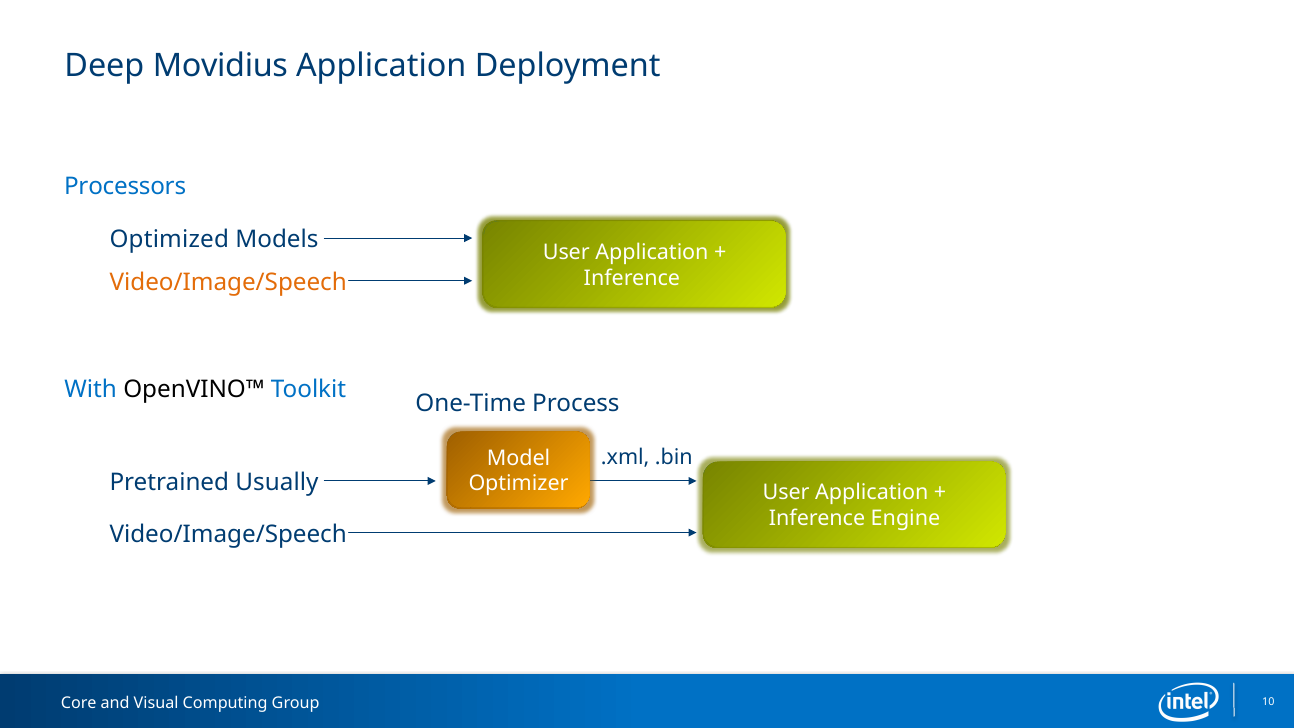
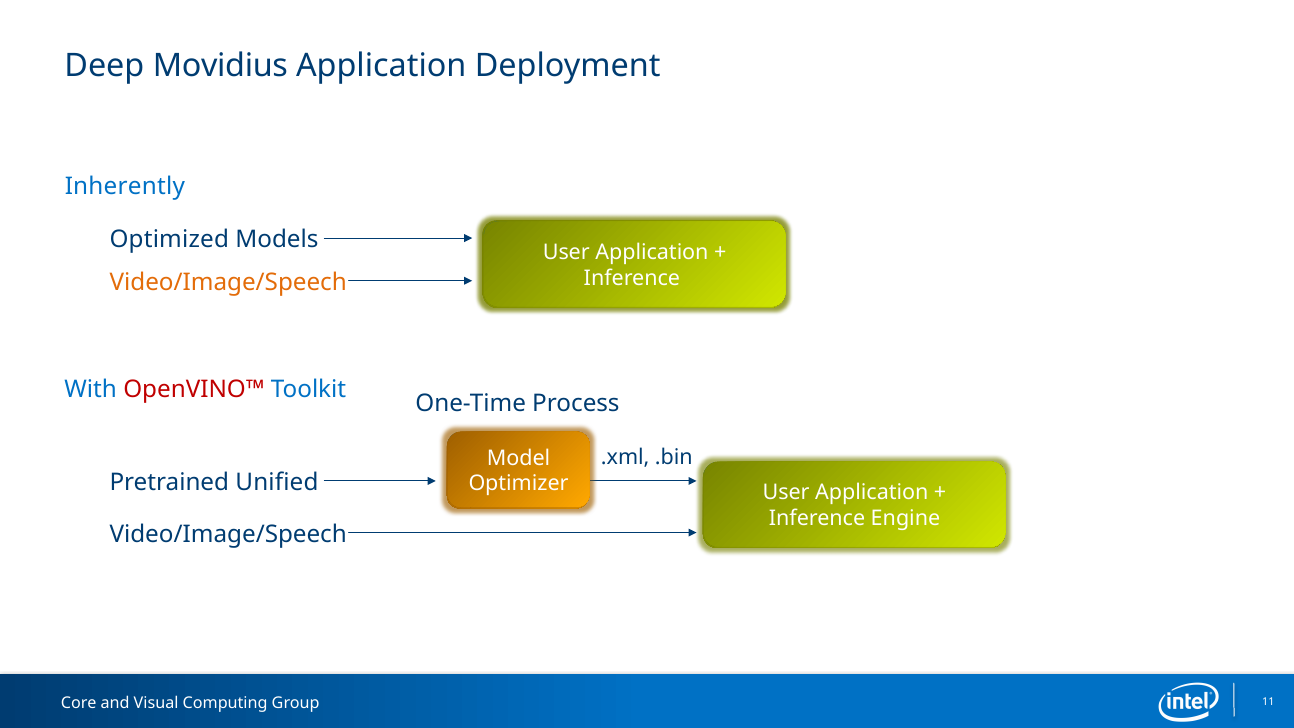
Processors: Processors -> Inherently (125, 187)
OpenVINO™ colour: black -> red (194, 389)
Usually: Usually -> Unified (277, 482)
10: 10 -> 11 (1268, 702)
